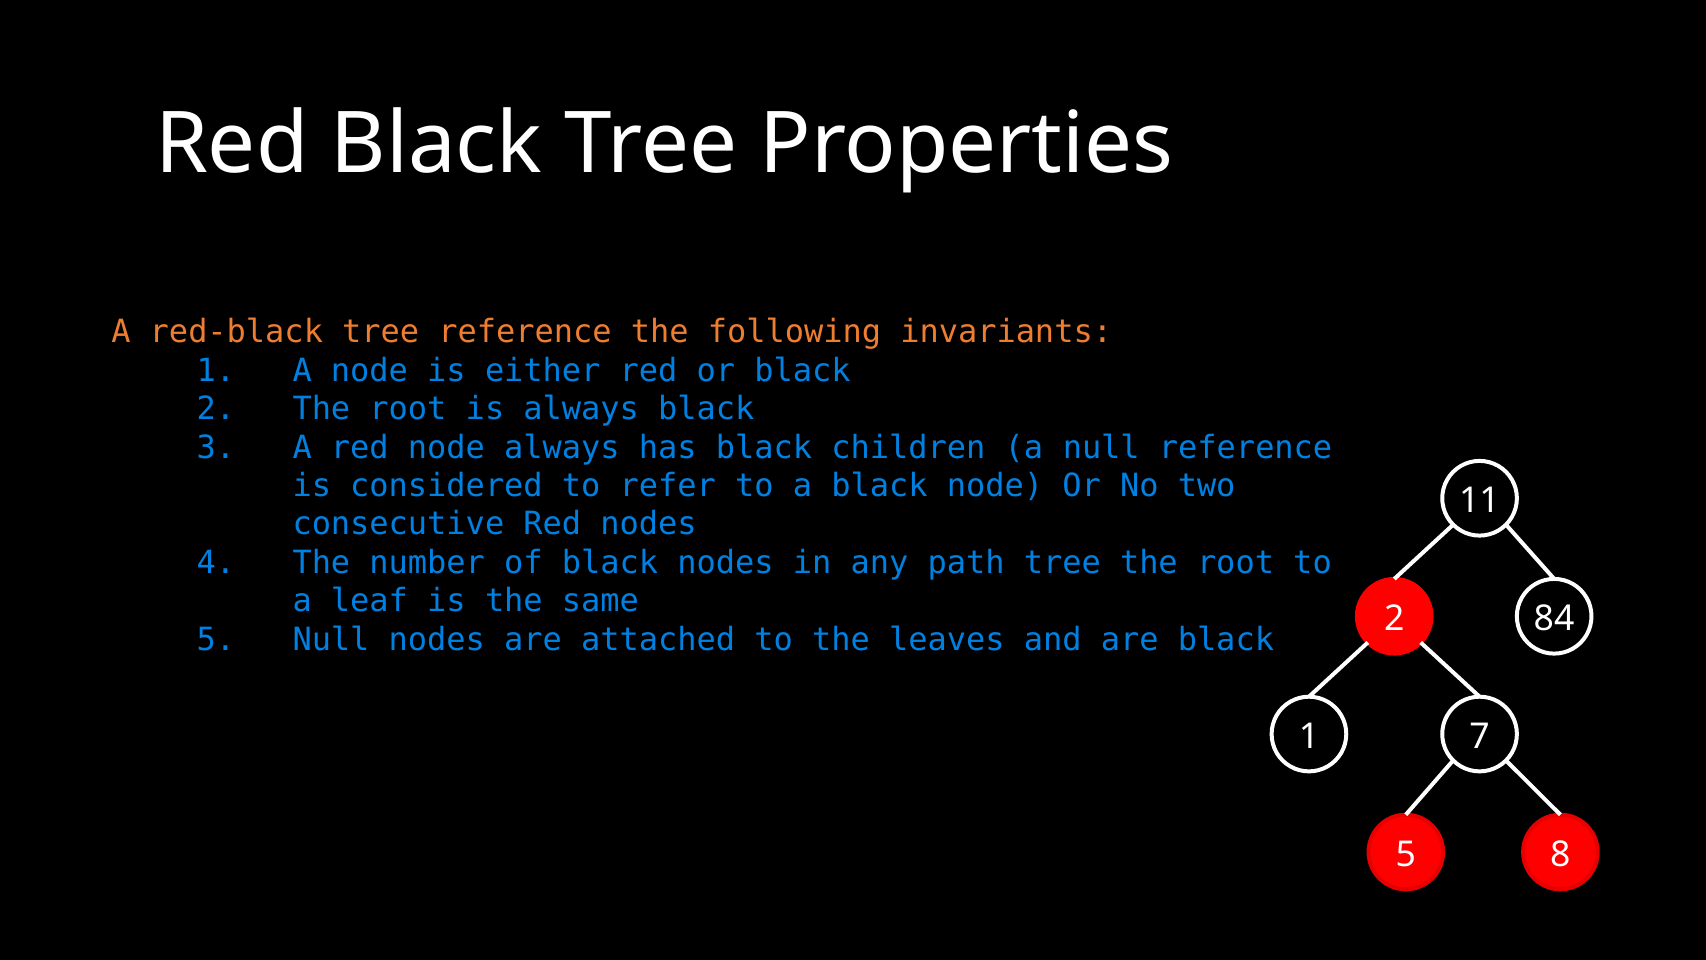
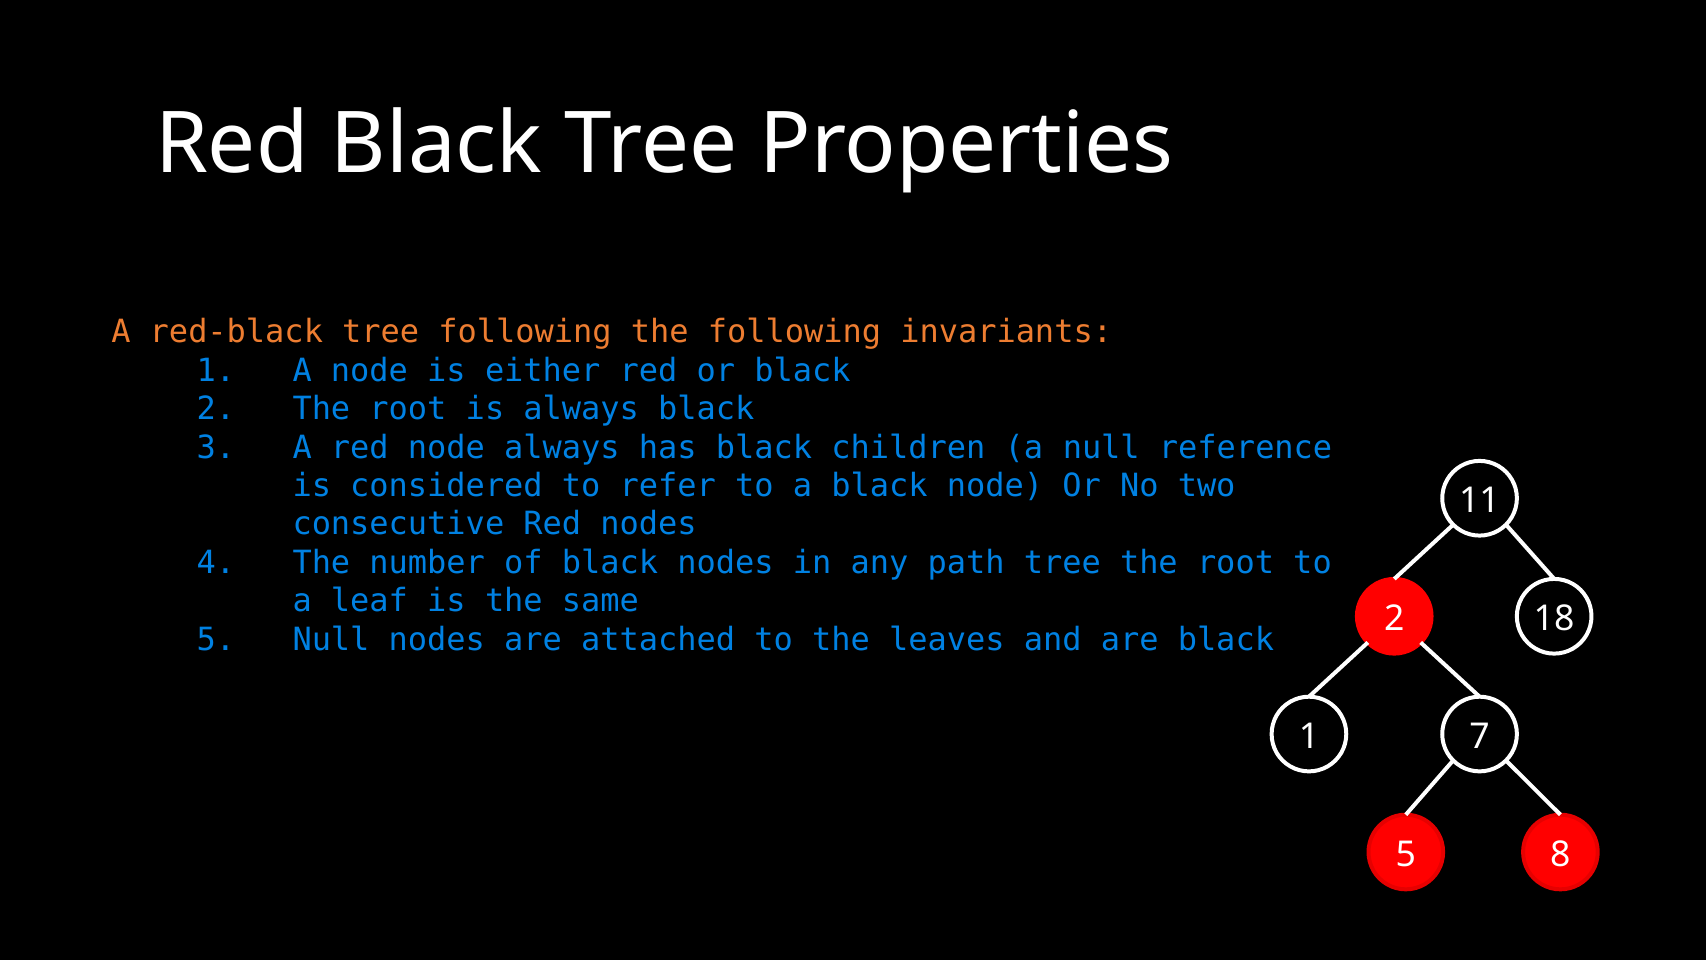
tree reference: reference -> following (525, 332)
84: 84 -> 18 (1554, 618)
